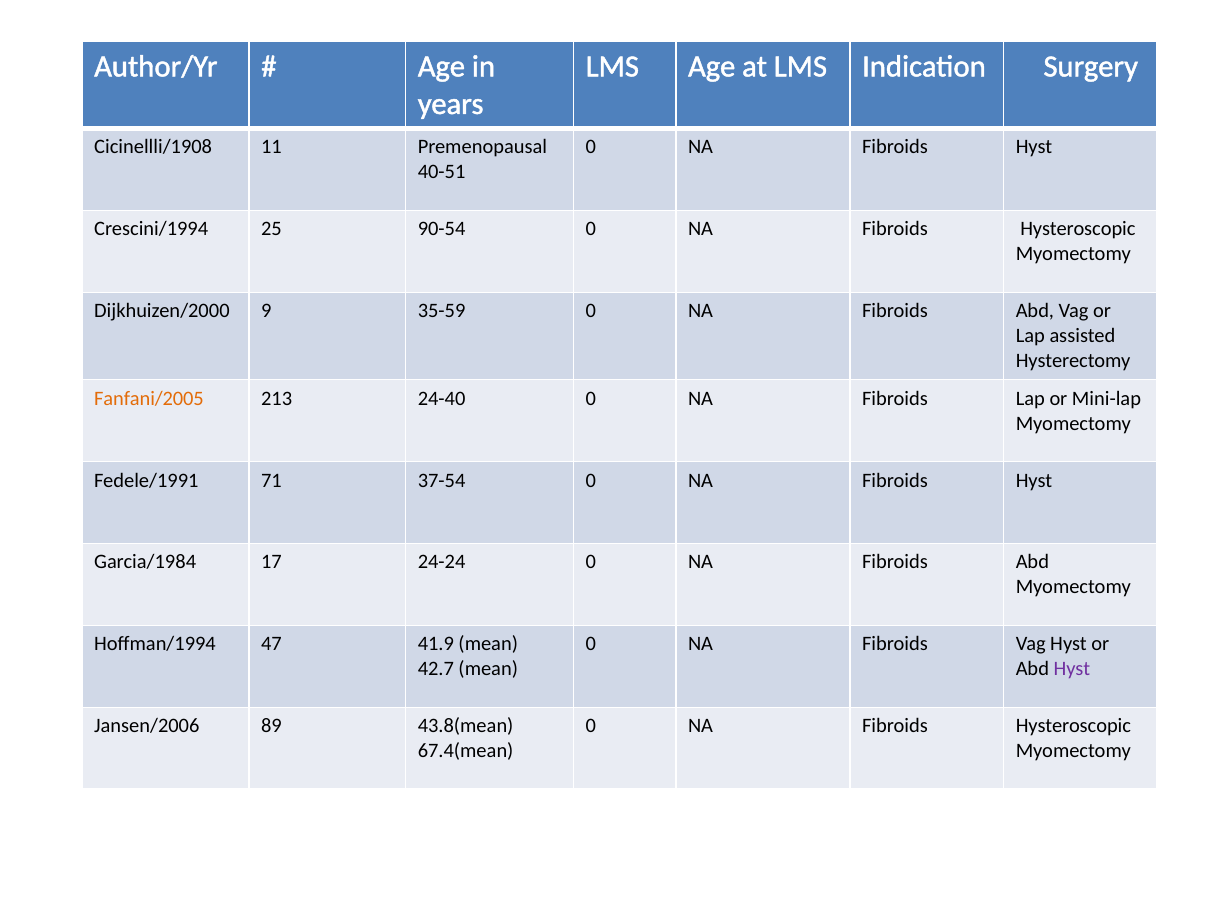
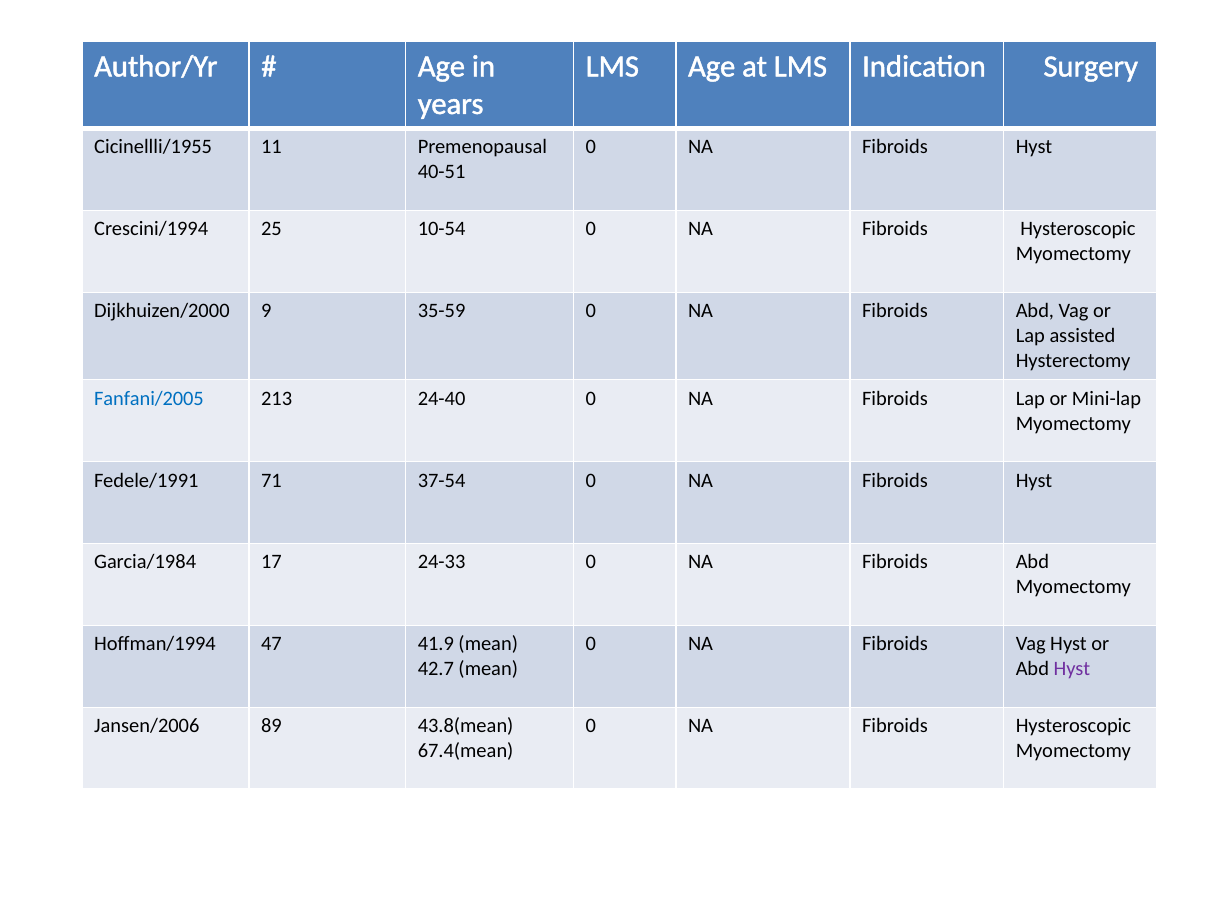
Cicinellli/1908: Cicinellli/1908 -> Cicinellli/1955 (153, 147)
90-54: 90-54 -> 10-54 (442, 229)
Fanfani/2005 colour: orange -> blue (149, 398)
24-24: 24-24 -> 24-33 (442, 562)
